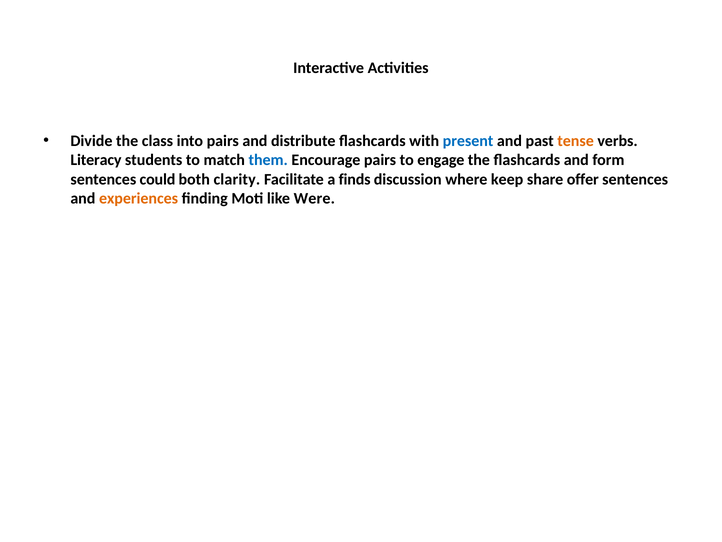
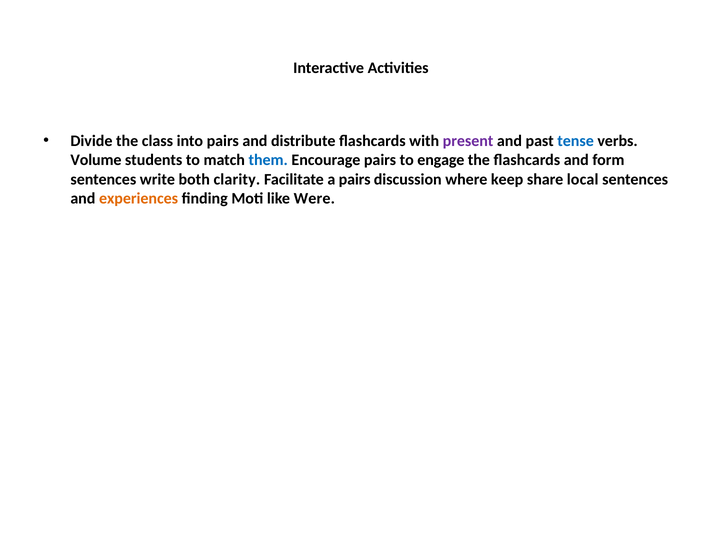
present colour: blue -> purple (468, 141)
tense colour: orange -> blue (576, 141)
Literacy: Literacy -> Volume (96, 160)
could: could -> write (157, 179)
a finds: finds -> pairs (355, 179)
offer: offer -> local (583, 179)
